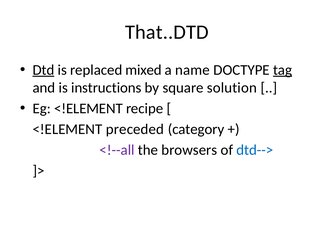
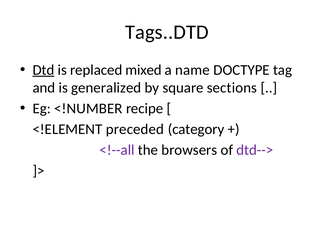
That..DTD: That..DTD -> Tags..DTD (167, 32)
tag underline: present -> none (283, 70)
instructions: instructions -> generalized (106, 88)
solution: solution -> sections (232, 88)
Eg <!ELEMENT: <!ELEMENT -> <!NUMBER (88, 109)
dtd--> colour: blue -> purple (255, 150)
